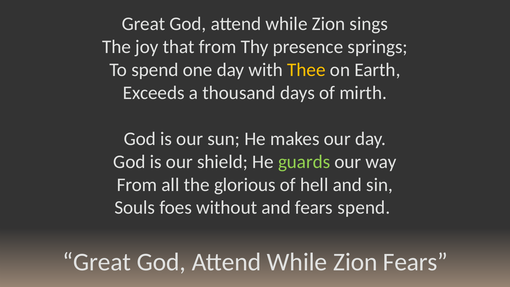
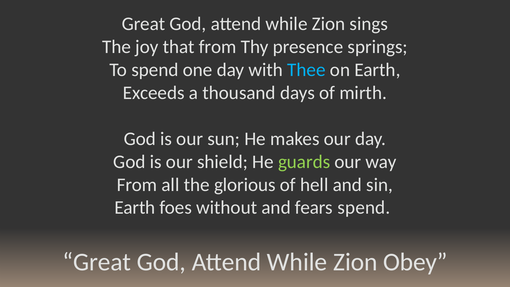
Thee colour: yellow -> light blue (306, 70)
Souls: Souls -> Earth (135, 208)
Zion Fears: Fears -> Obey (415, 262)
